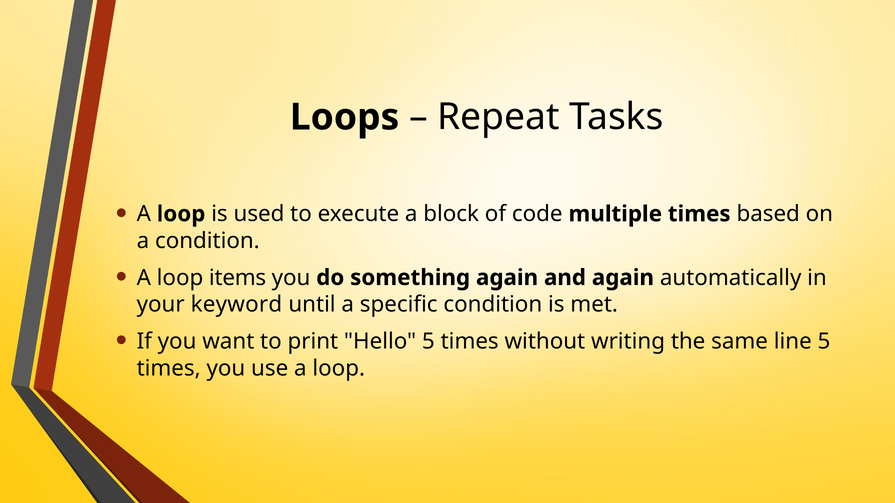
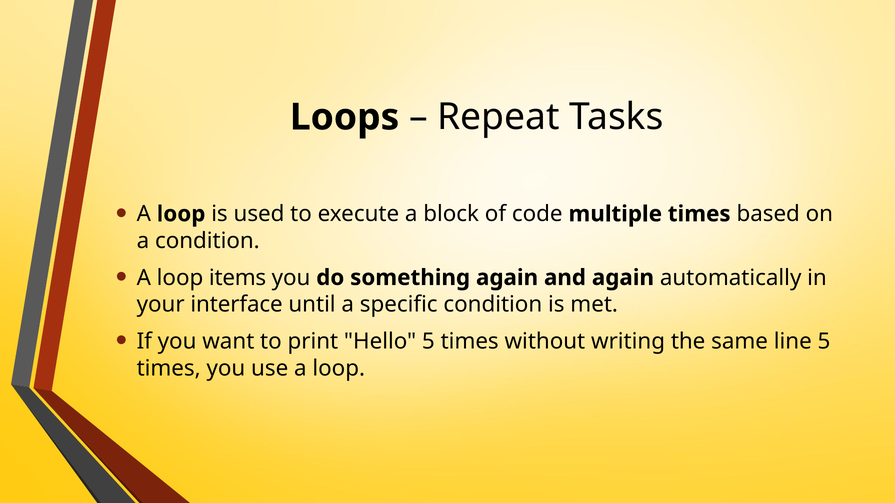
keyword: keyword -> interface (237, 305)
